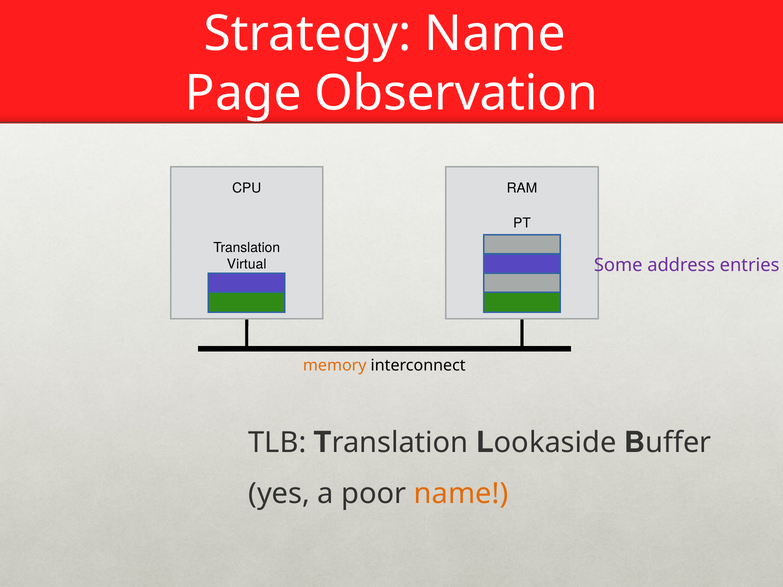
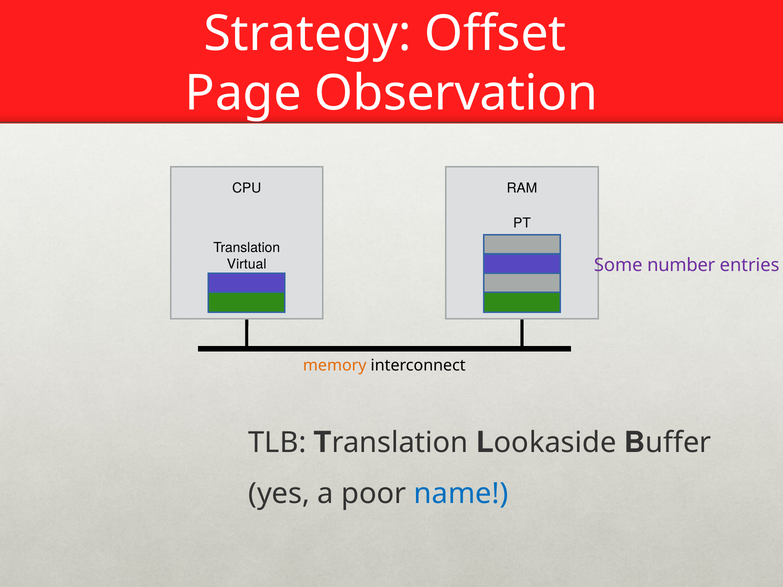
Strategy Name: Name -> Offset (495, 34)
address: address -> number (681, 265)
name colour: orange -> blue (461, 494)
